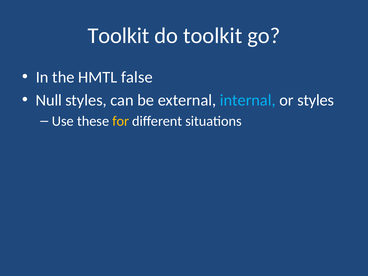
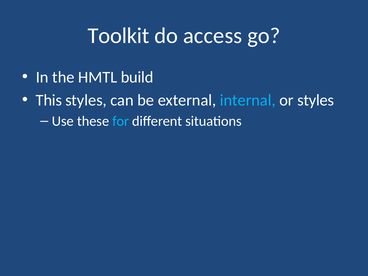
do toolkit: toolkit -> access (213, 36)
false: false -> build (137, 77)
Null: Null -> This (49, 100)
for colour: yellow -> light blue (121, 121)
